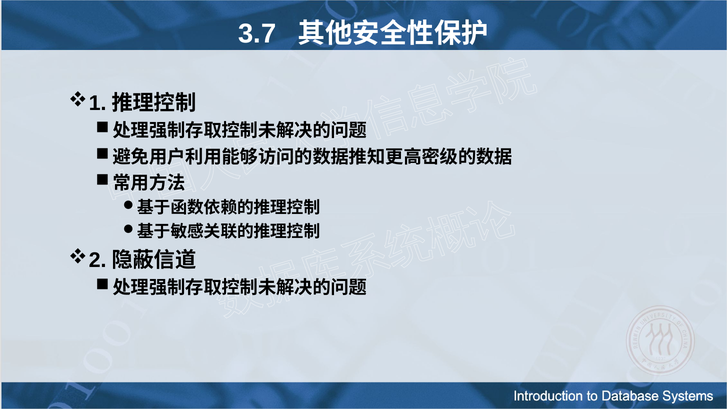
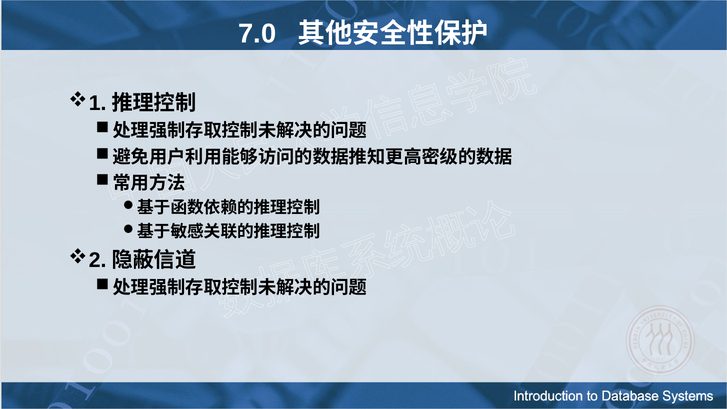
3.7: 3.7 -> 7.0 (257, 34)
